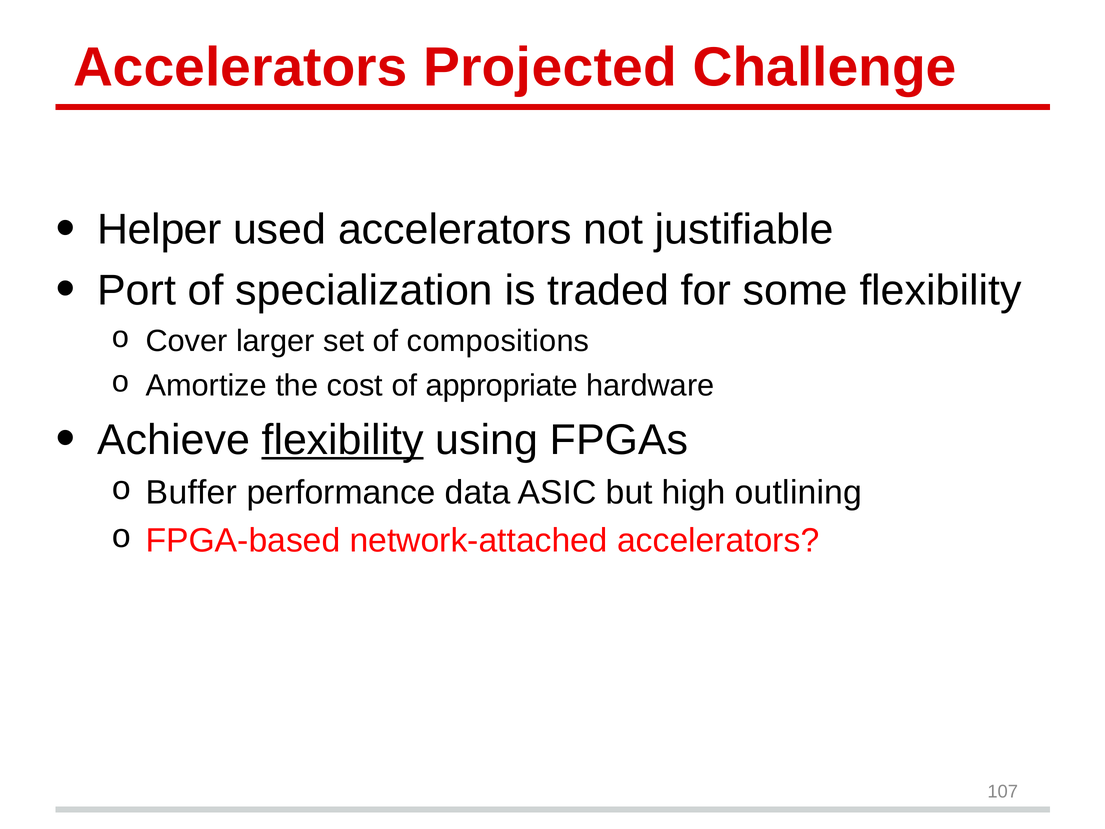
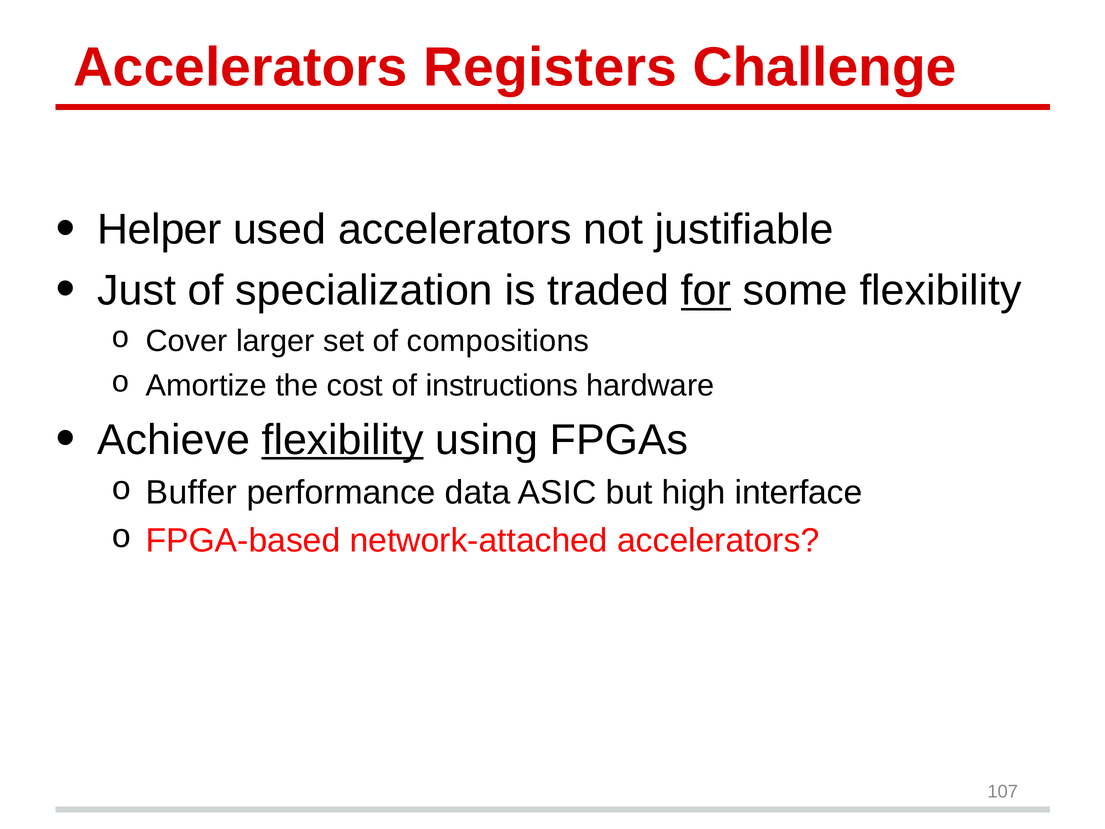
Projected: Projected -> Registers (550, 67)
Port: Port -> Just (137, 291)
for underline: none -> present (706, 291)
appropriate: appropriate -> instructions (502, 385)
outlining: outlining -> interface (799, 493)
